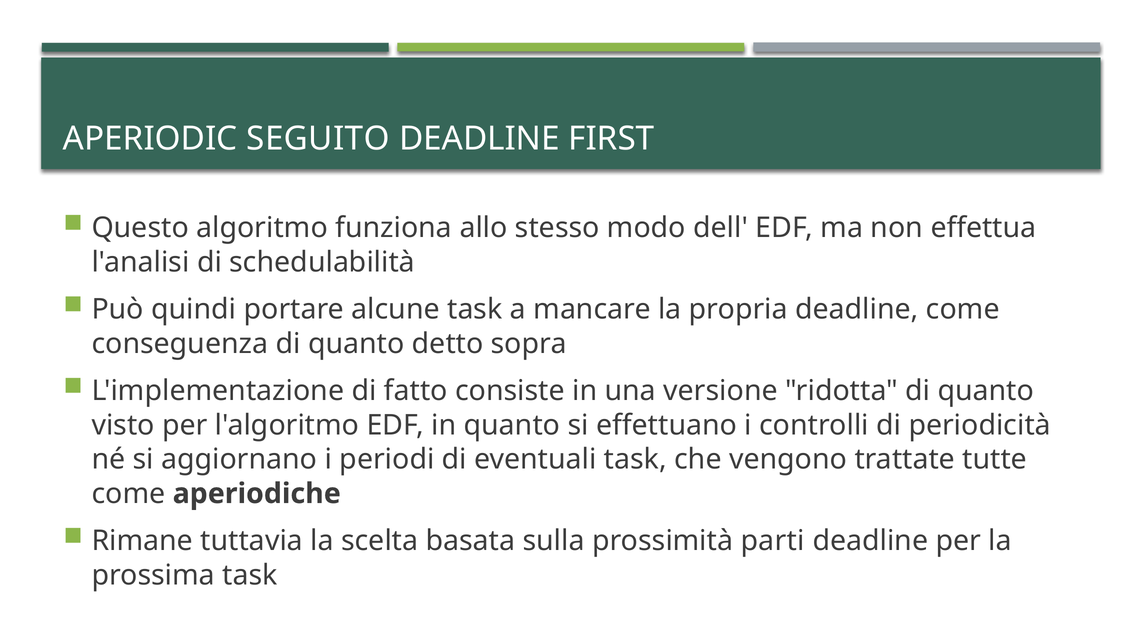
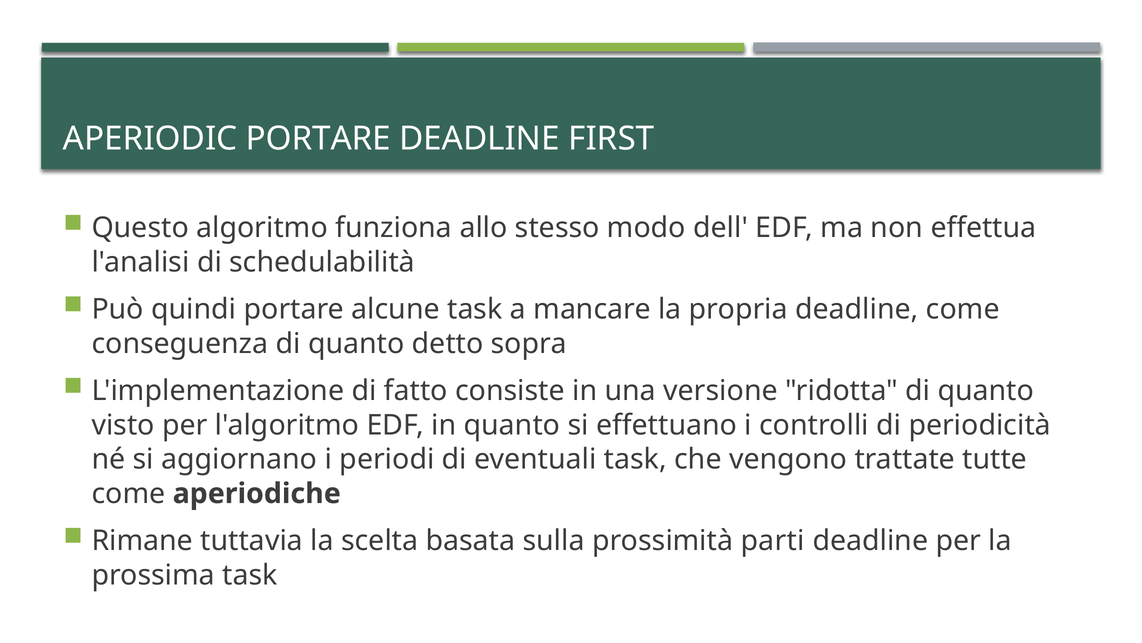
APERIODIC SEGUITO: SEGUITO -> PORTARE (318, 139)
